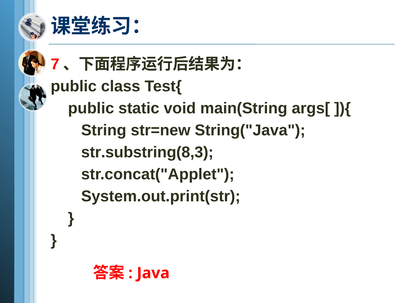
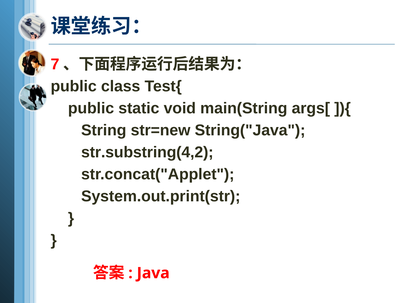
str.substring(8,3: str.substring(8,3 -> str.substring(4,2 (147, 152)
